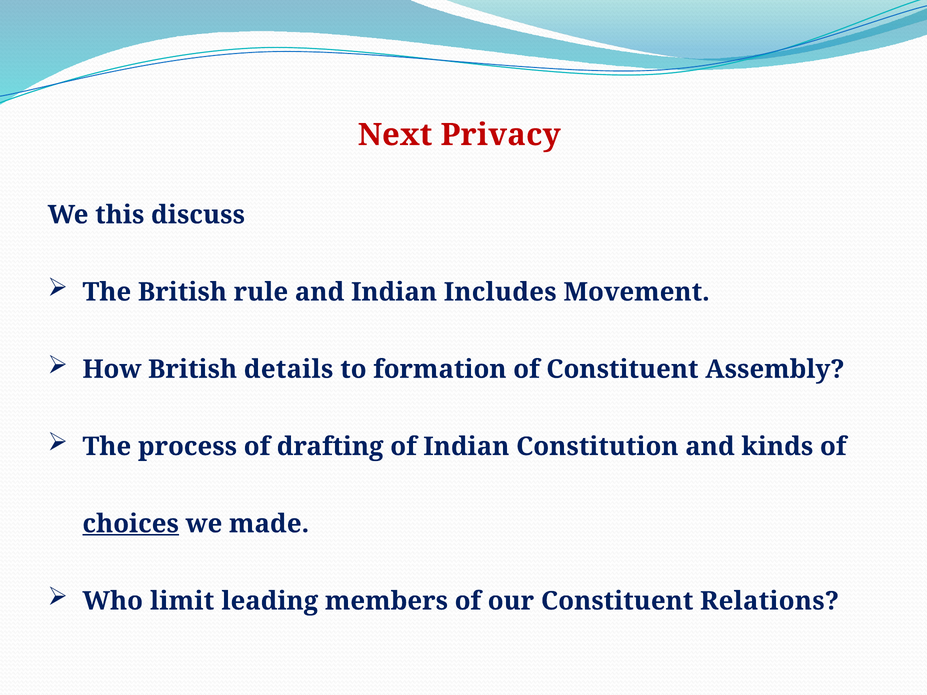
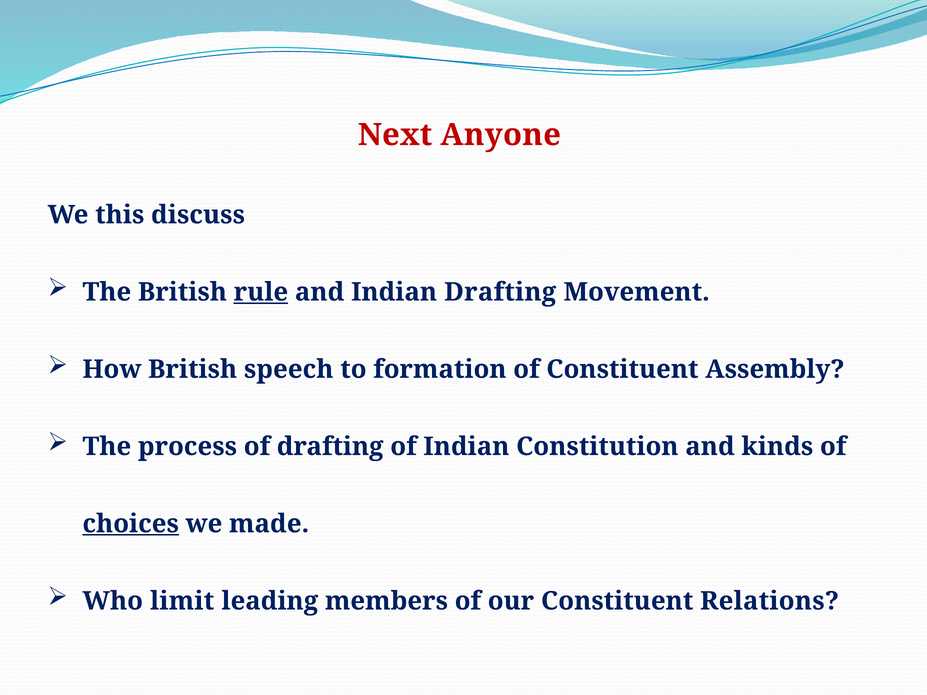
Privacy: Privacy -> Anyone (501, 135)
rule underline: none -> present (261, 292)
Indian Includes: Includes -> Drafting (500, 292)
details: details -> speech (289, 369)
